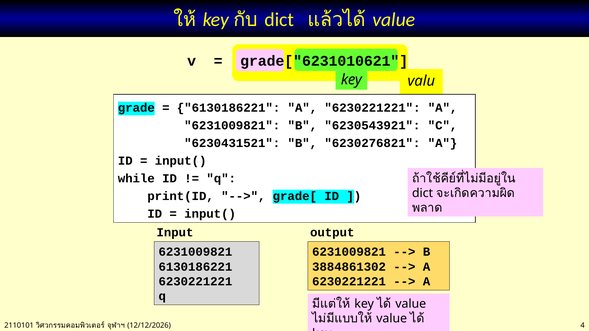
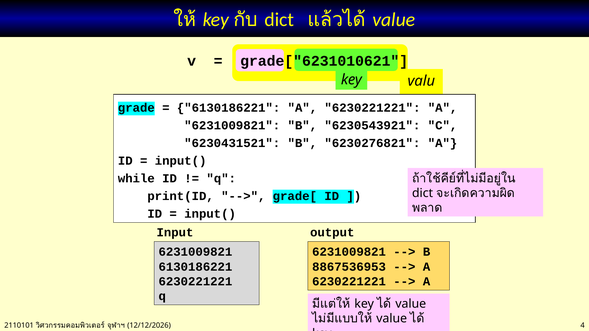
3884861302: 3884861302 -> 8867536953 (349, 267)
